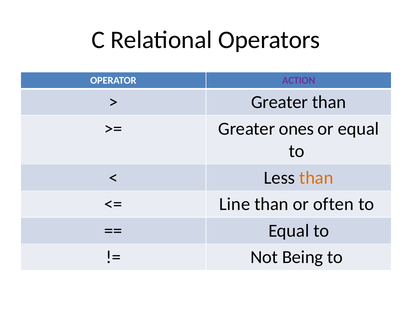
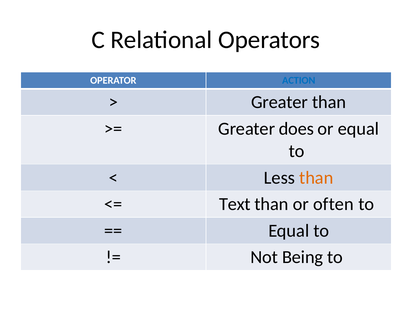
ACTION colour: purple -> blue (299, 81)
ones: ones -> does (296, 129)
Line: Line -> Text (235, 204)
